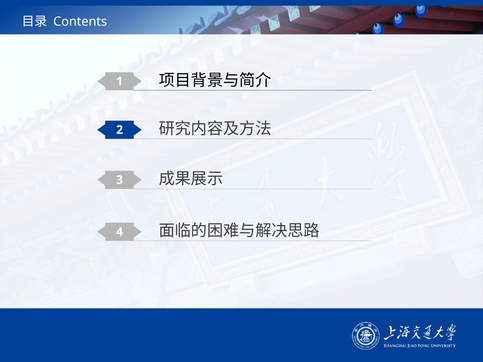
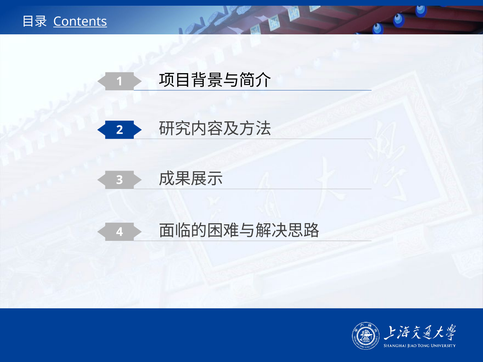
Contents underline: none -> present (80, 22)
